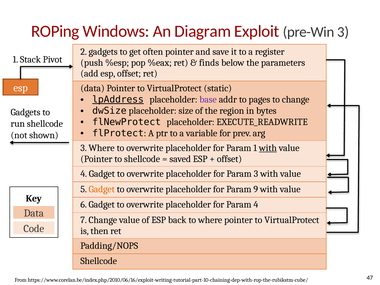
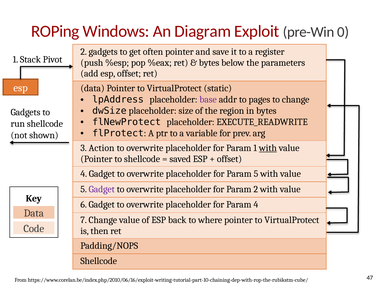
pre-Win 3: 3 -> 0 (343, 32)
finds: finds -> bytes (209, 63)
lpAddress underline: present -> none (118, 100)
3 Where: Where -> Action (102, 148)
Param 3: 3 -> 5 (256, 174)
Gadget colour: orange -> purple (102, 189)
Param 9: 9 -> 2 (256, 189)
